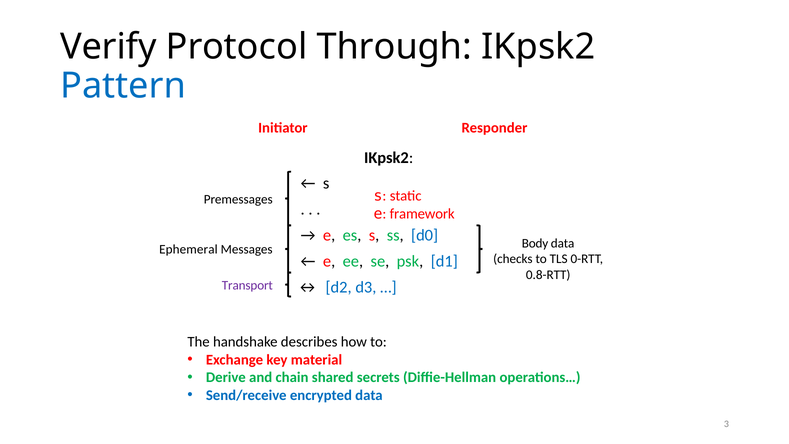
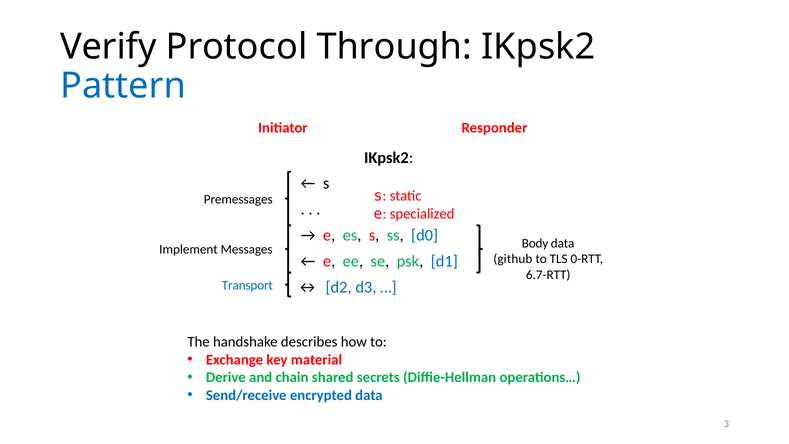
framework: framework -> specialized (422, 214)
Ephemeral: Ephemeral -> Implement (188, 249)
checks: checks -> github (513, 259)
0.8-RTT: 0.8-RTT -> 6.7-RTT (548, 275)
Transport colour: purple -> blue (247, 285)
